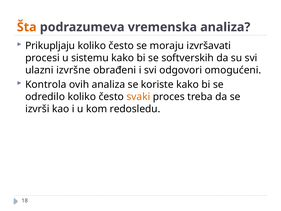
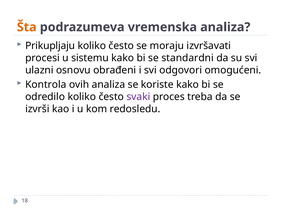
softverskih: softverskih -> standardni (188, 58)
izvršne: izvršne -> osnovu (73, 70)
svaki colour: orange -> purple (138, 97)
